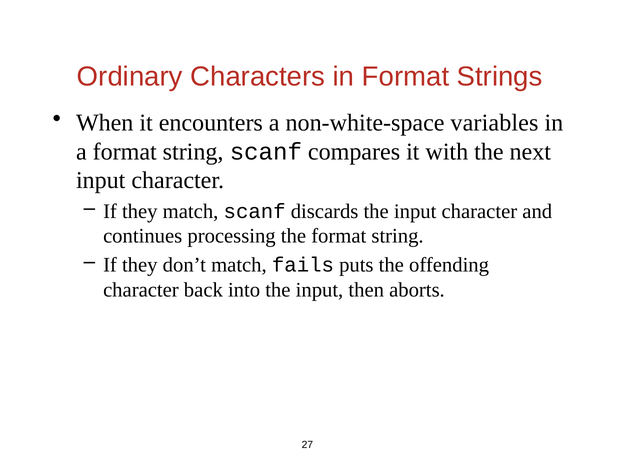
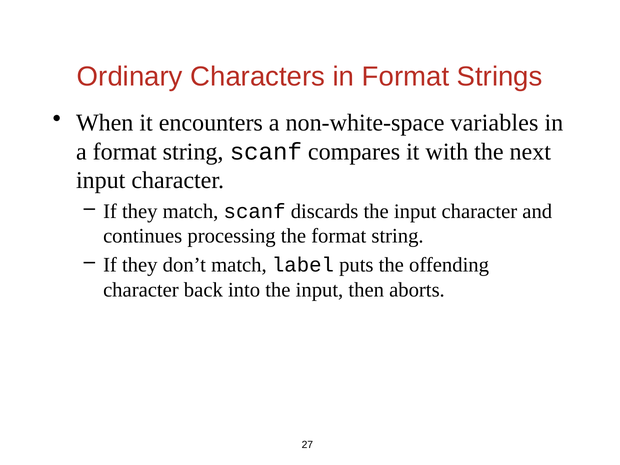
fails: fails -> label (303, 265)
